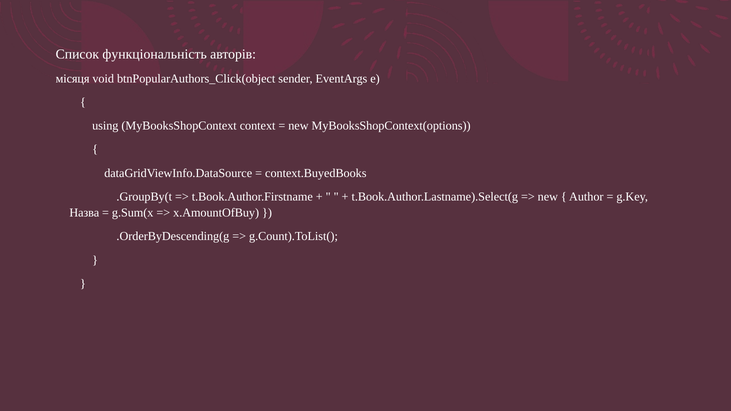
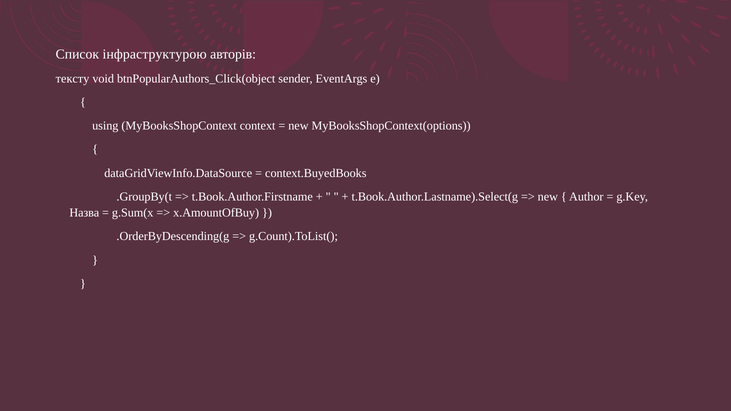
функціональність: функціональність -> інфраструктурою (155, 54)
місяця: місяця -> тексту (73, 79)
